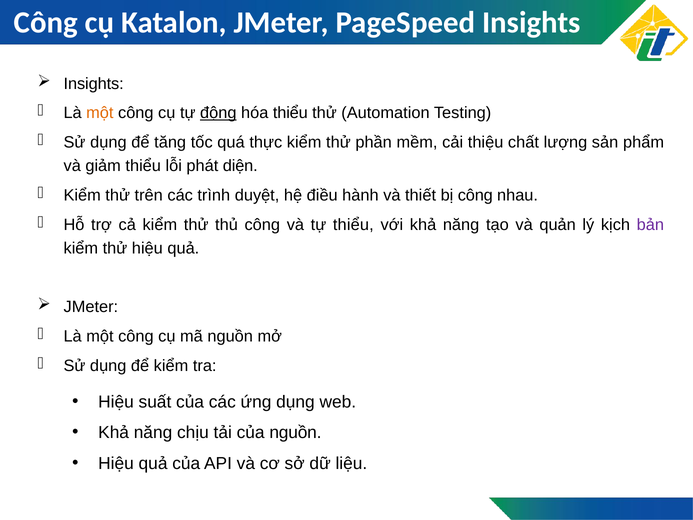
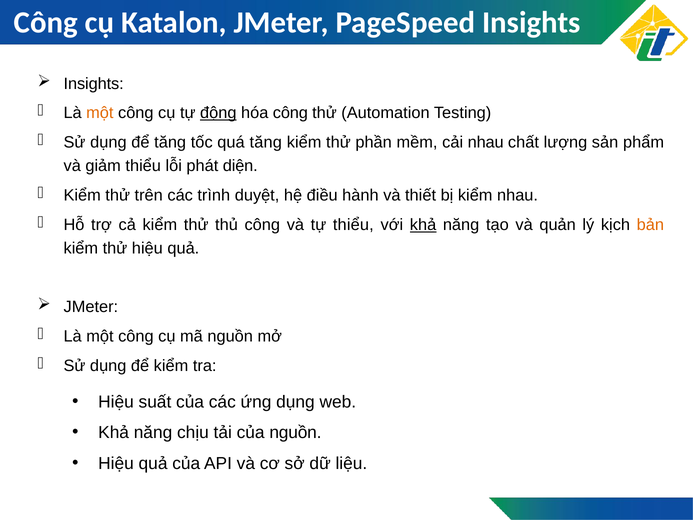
hóa thiểu: thiểu -> công (290, 113)
quá thực: thực -> tăng (266, 142)
cải thiệu: thiệu -> nhau (486, 142)
bị công: công -> kiểm (475, 195)
khả underline: none -> present (423, 225)
bản colour: purple -> orange (650, 225)
